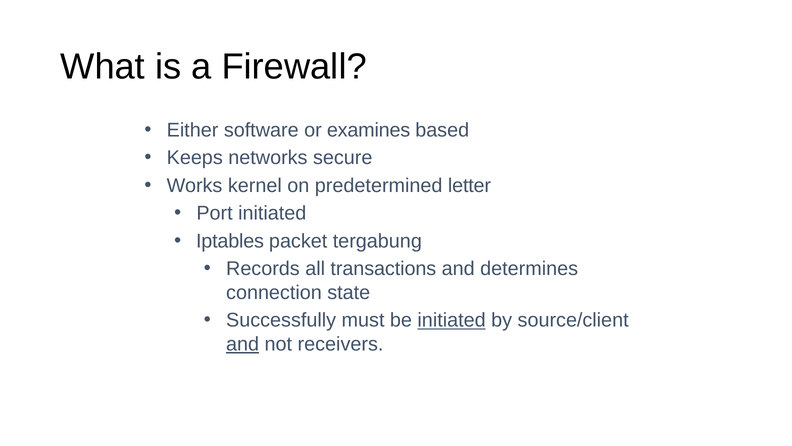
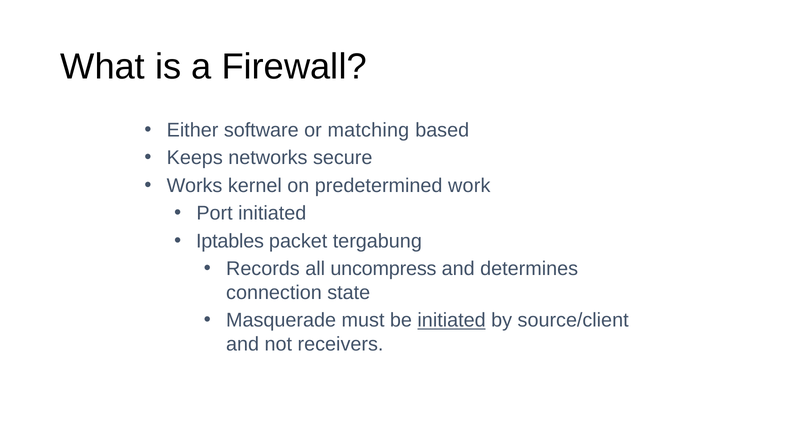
examines: examines -> matching (368, 130)
letter: letter -> work (469, 185)
transactions: transactions -> uncompress (383, 269)
Successfully: Successfully -> Masquerade (281, 320)
and underline: present -> none (243, 344)
